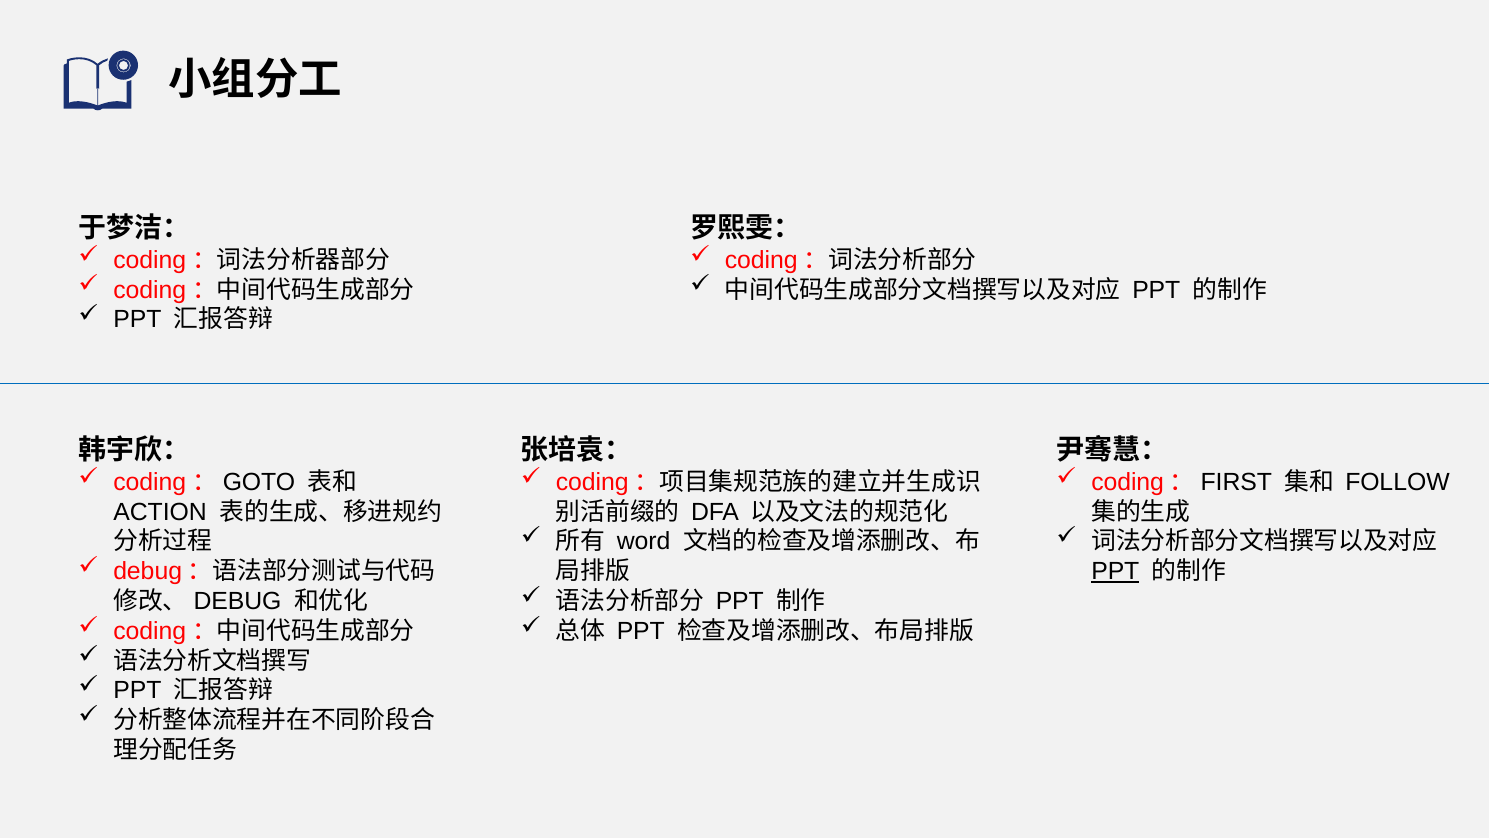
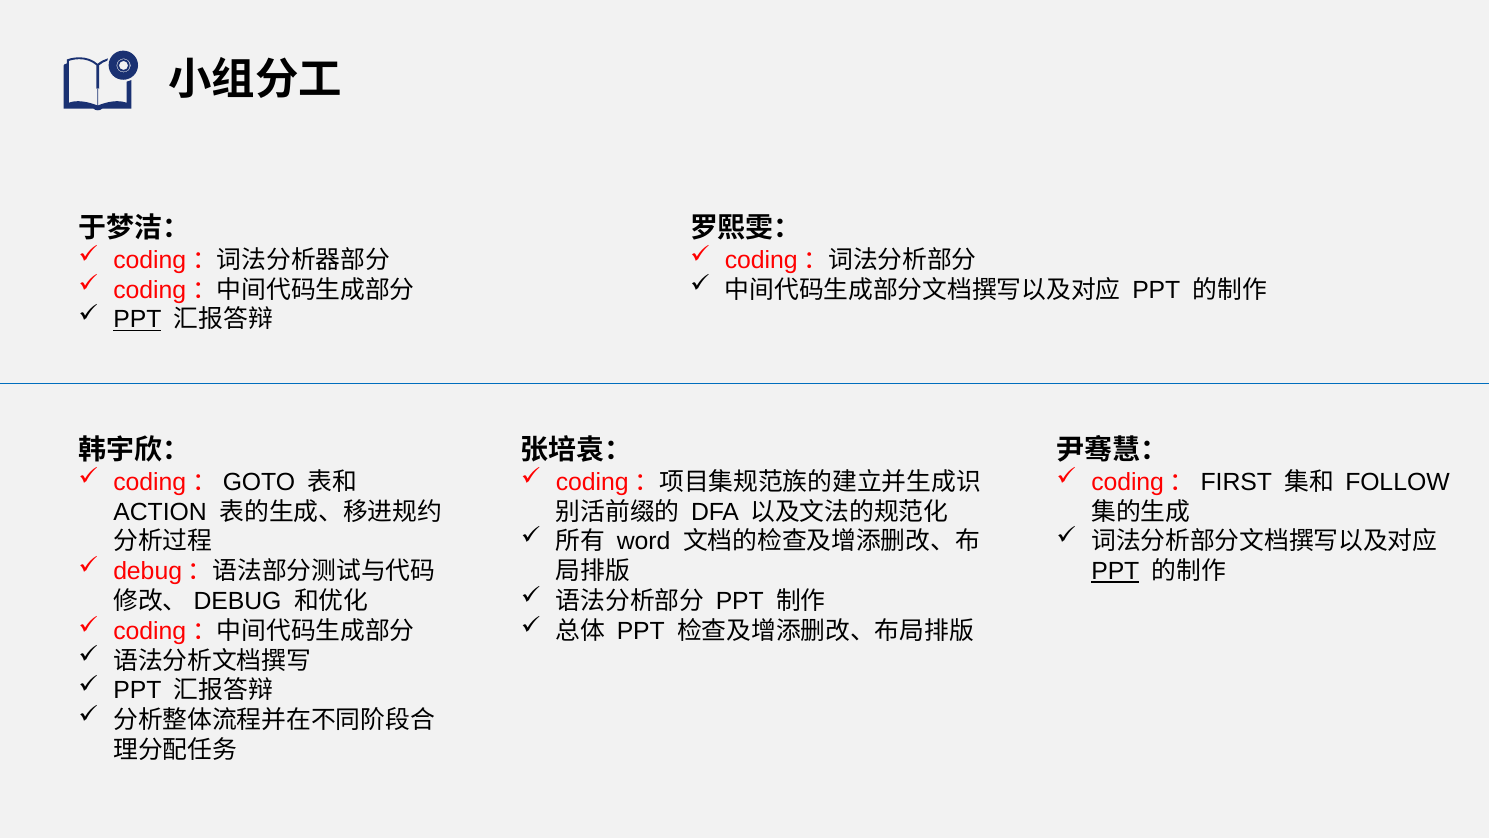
PPT underline: none -> present (137, 319)
